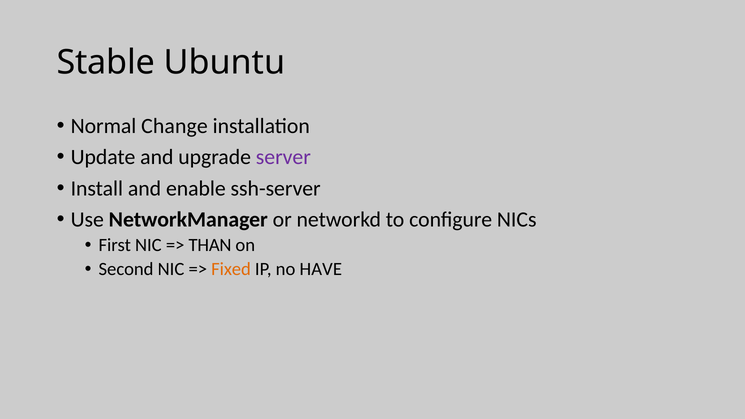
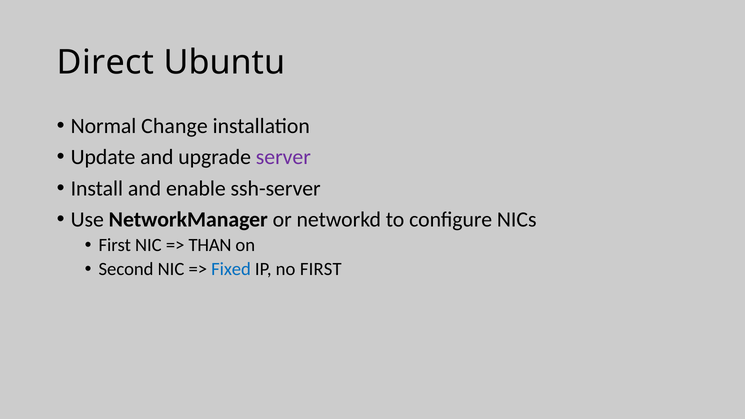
Stable: Stable -> Direct (106, 63)
Fixed colour: orange -> blue (231, 269)
no HAVE: HAVE -> FIRST (321, 269)
